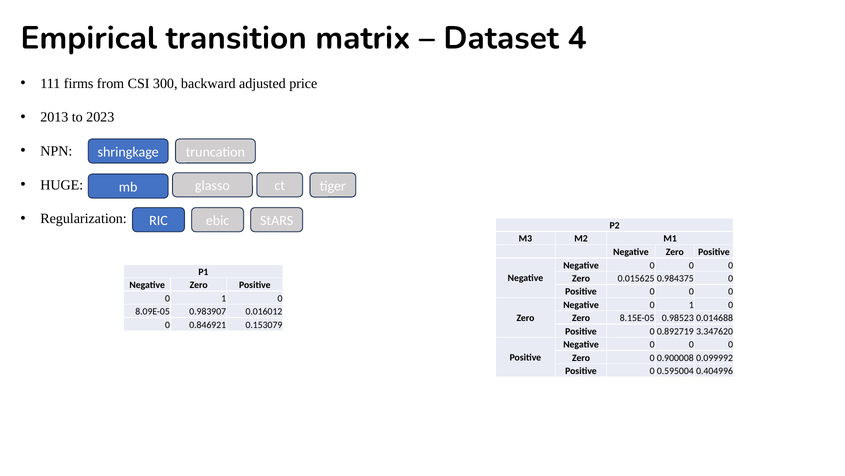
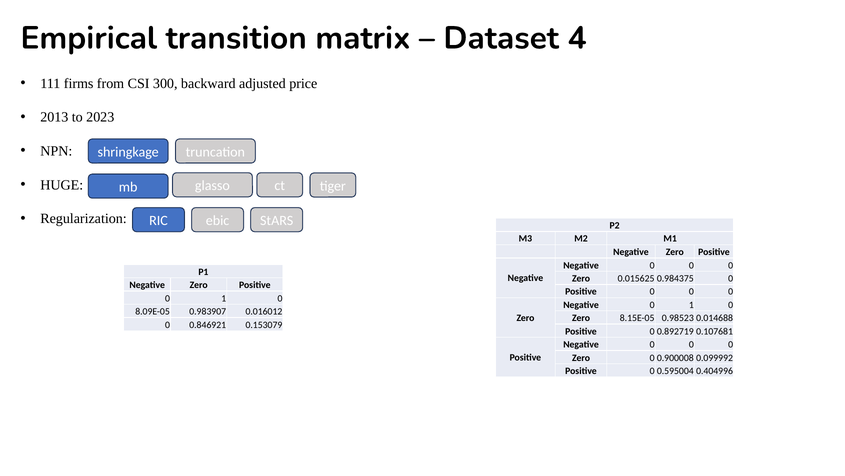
3.347620: 3.347620 -> 0.107681 (715, 331)
